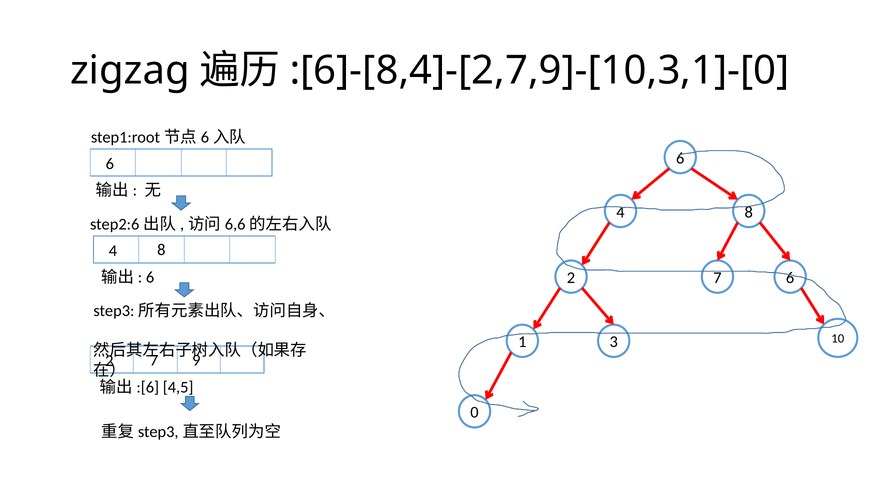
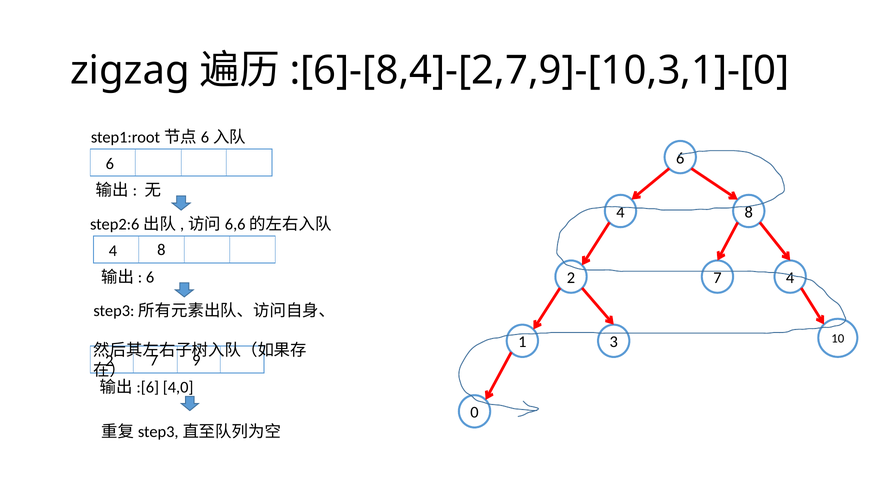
7 6: 6 -> 4 (790, 278)
4,5: 4,5 -> 4,0 (178, 387)
